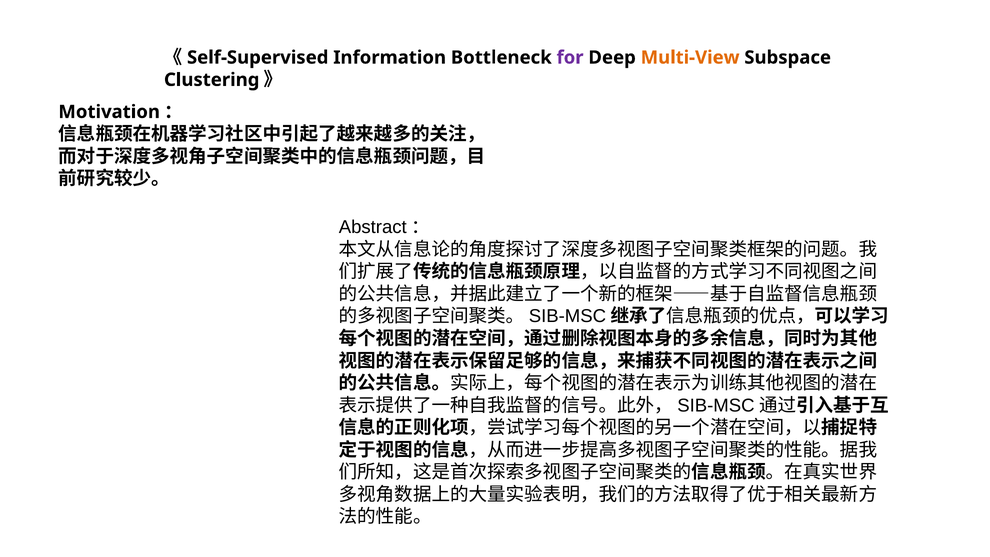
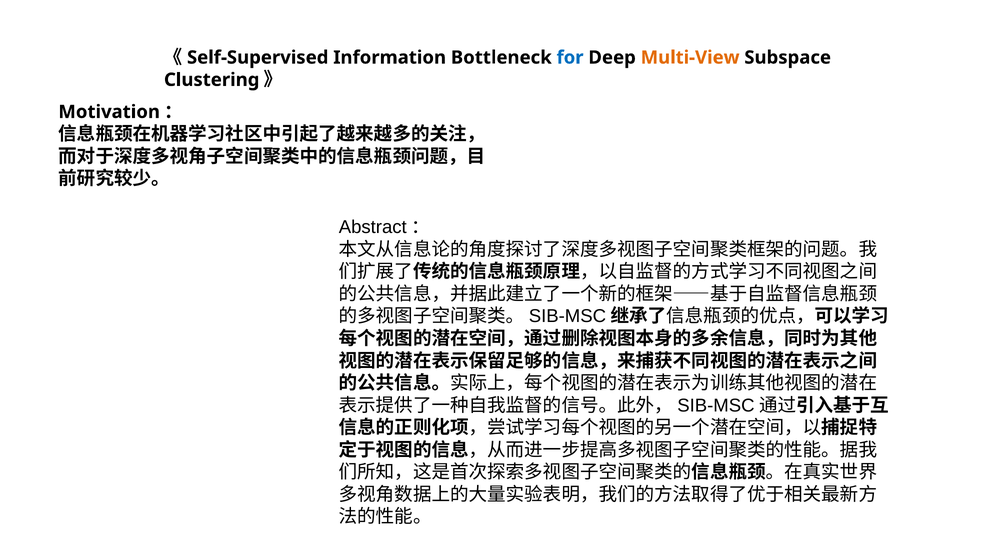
for colour: purple -> blue (570, 58)
